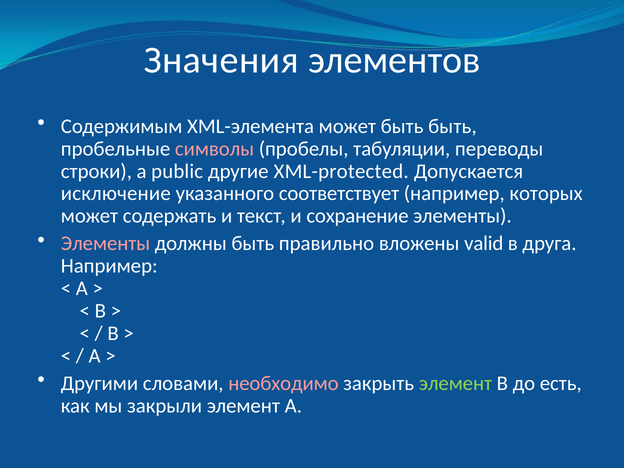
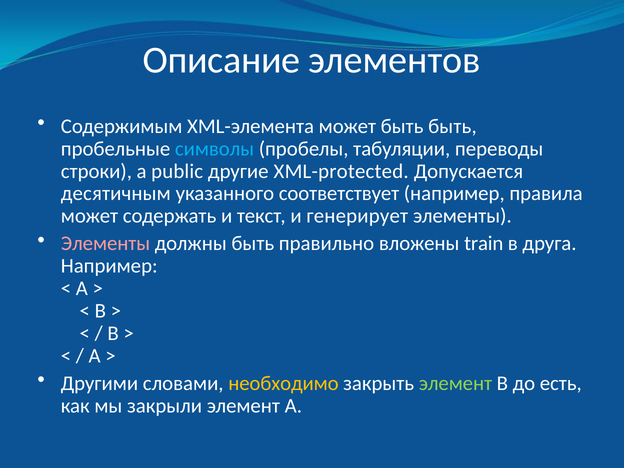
Значения: Значения -> Описание (222, 60)
символы colour: pink -> light blue (215, 149)
исключение: исключение -> десятичным (116, 194)
которых: которых -> правила (546, 194)
сохранение: сохранение -> генерирует (357, 216)
valid: valid -> train (484, 244)
необходимо colour: pink -> yellow (283, 383)
